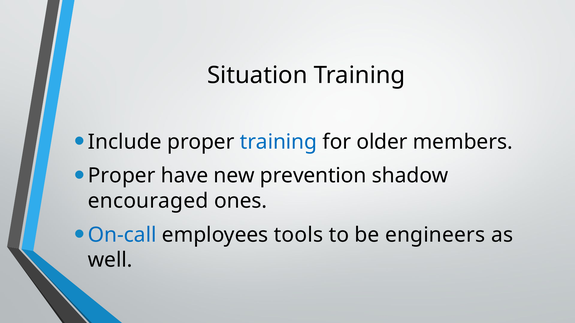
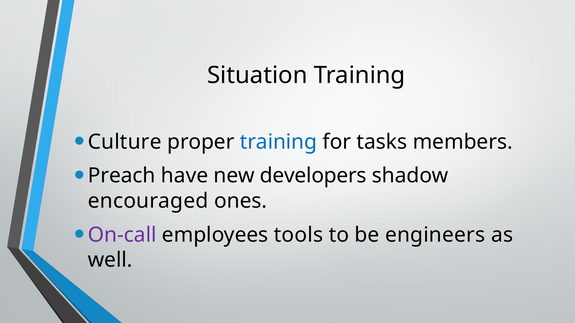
Include: Include -> Culture (125, 142)
older: older -> tasks (382, 142)
Proper: Proper -> Preach (122, 176)
prevention: prevention -> developers (313, 176)
On-call colour: blue -> purple (122, 235)
